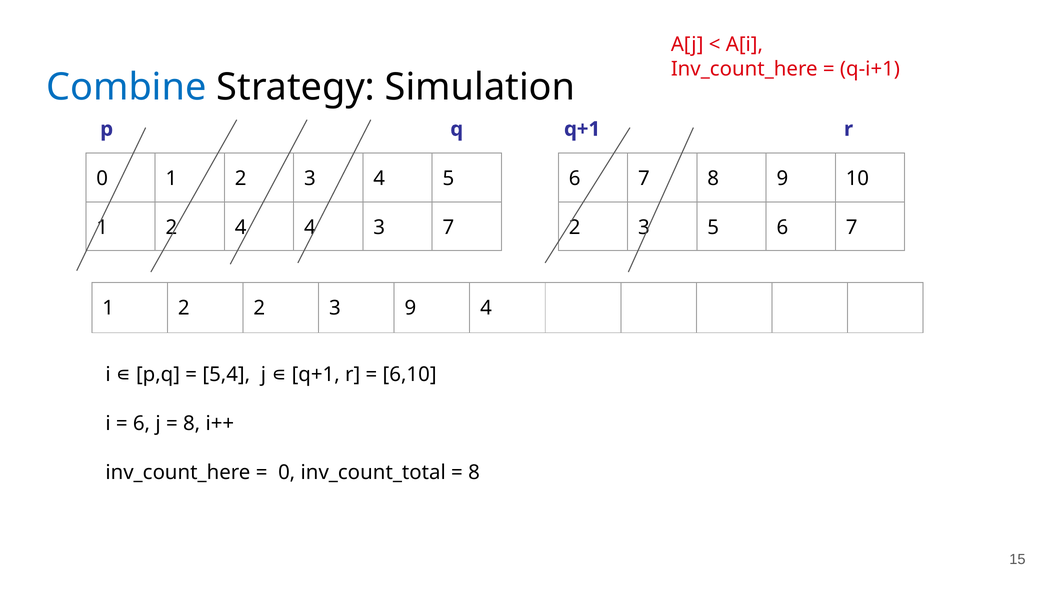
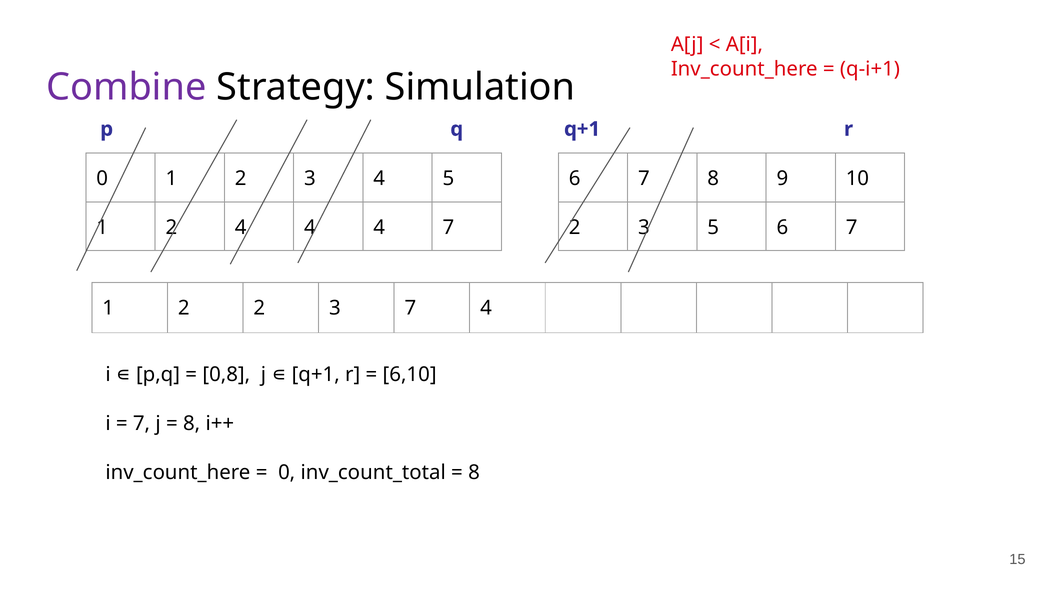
Combine colour: blue -> purple (126, 87)
4 4 3: 3 -> 4 (379, 227)
3 9: 9 -> 7 (410, 308)
5,4: 5,4 -> 0,8 (226, 374)
6: 6 -> 7 (141, 423)
